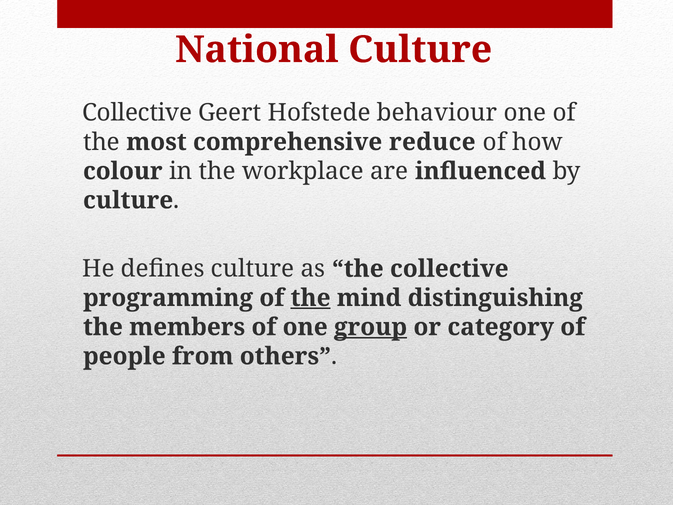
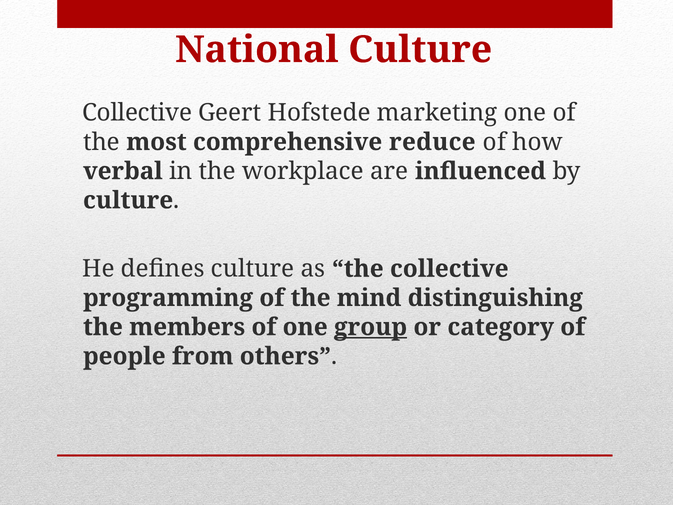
behaviour: behaviour -> marketing (437, 113)
colour: colour -> verbal (123, 171)
the underline: present -> none (311, 298)
